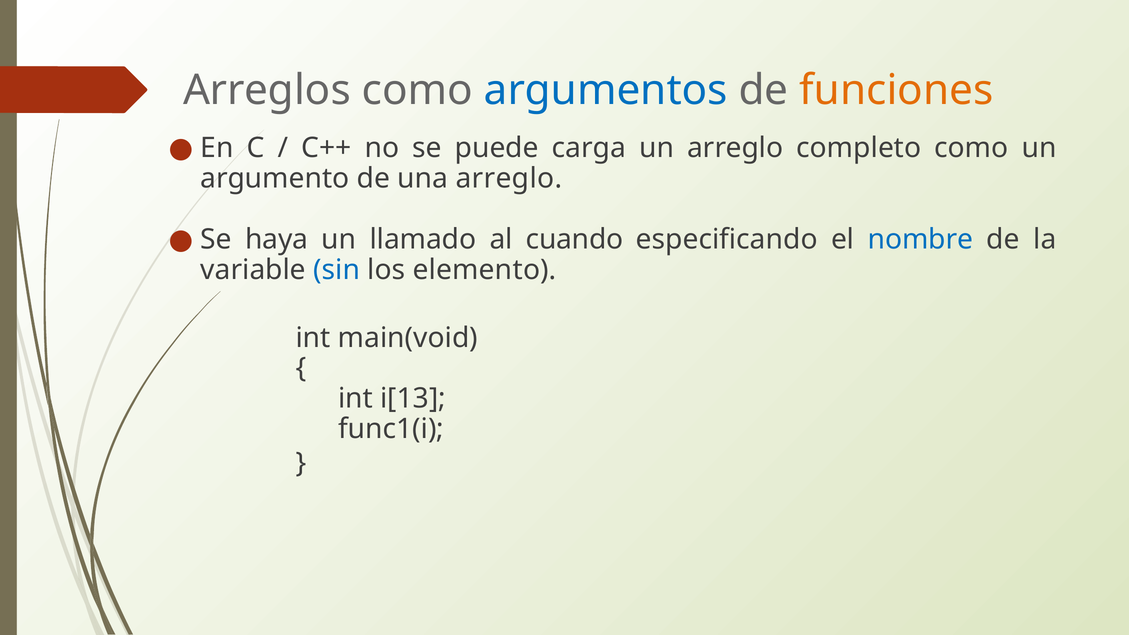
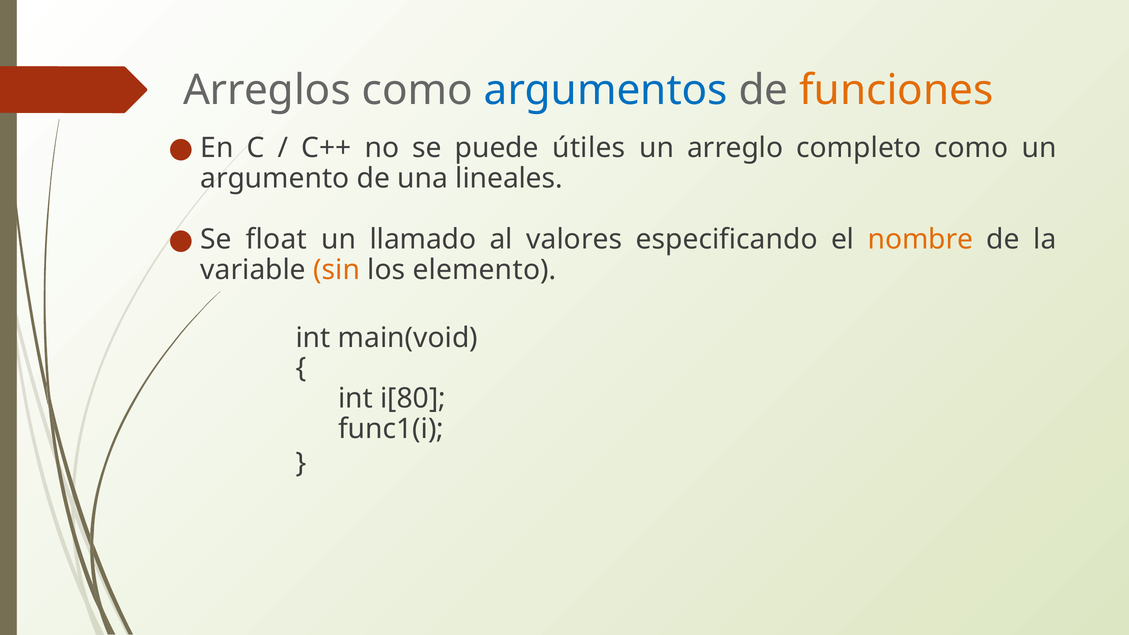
carga: carga -> útiles (589, 148)
una arreglo: arreglo -> lineales (509, 178)
haya: haya -> float (276, 239)
cuando: cuando -> valores (574, 239)
nombre colour: blue -> orange (920, 239)
sin colour: blue -> orange (337, 270)
i[13: i[13 -> i[80 (413, 399)
